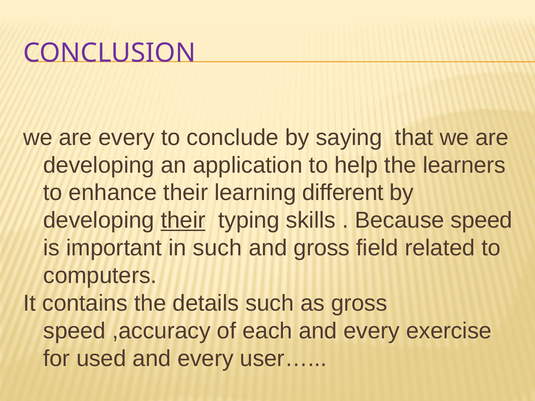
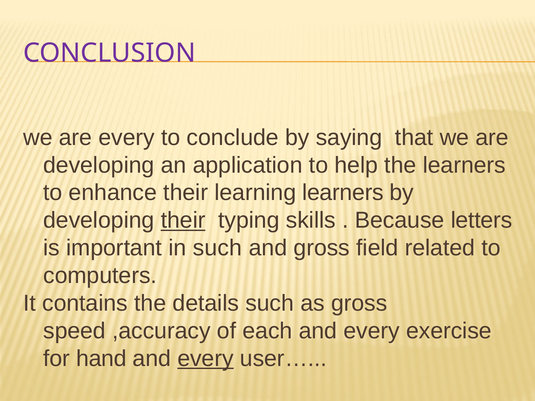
learning different: different -> learners (343, 193)
Because speed: speed -> letters (481, 221)
used: used -> hand (101, 359)
every underline: none -> present (205, 359)
